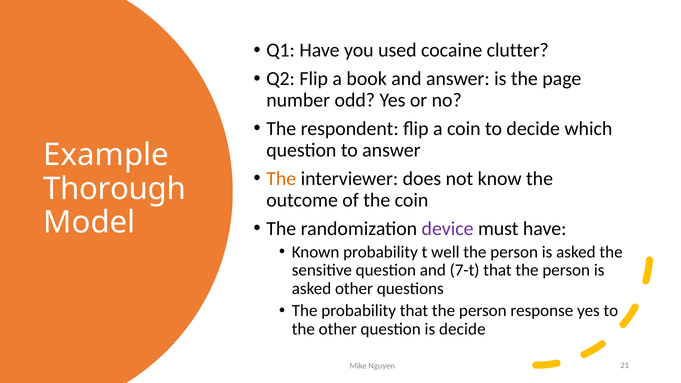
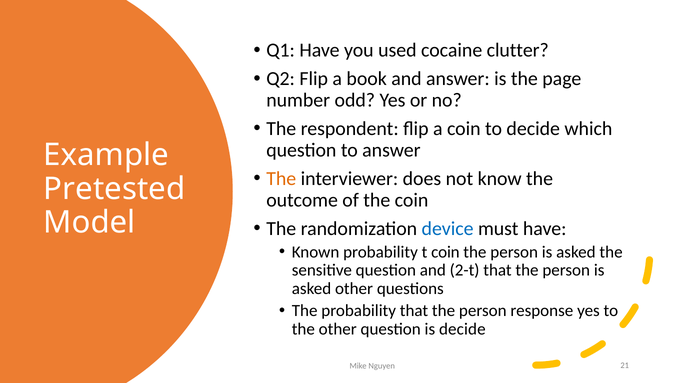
Thorough: Thorough -> Pretested (114, 189)
device colour: purple -> blue (448, 229)
t well: well -> coin (445, 252)
7-t: 7-t -> 2-t (465, 270)
